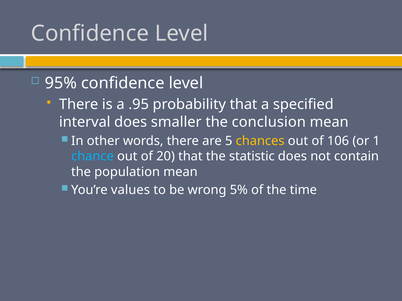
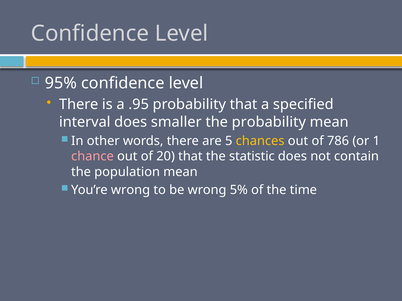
the conclusion: conclusion -> probability (269, 122)
106: 106 -> 786 (338, 141)
chance colour: light blue -> pink (92, 157)
You’re values: values -> wrong (131, 190)
